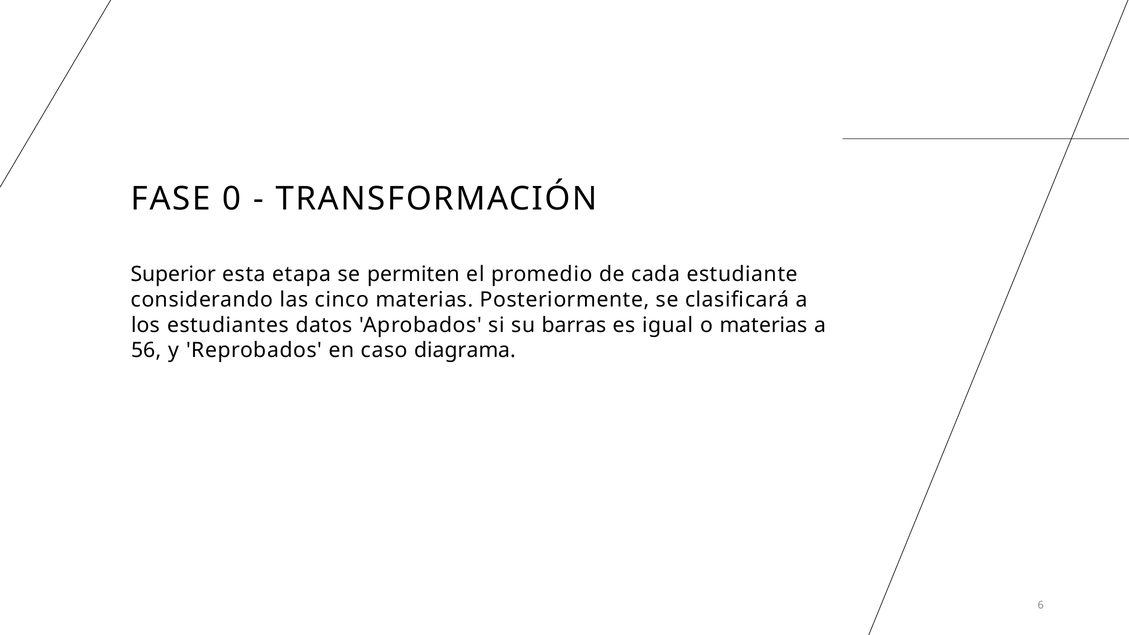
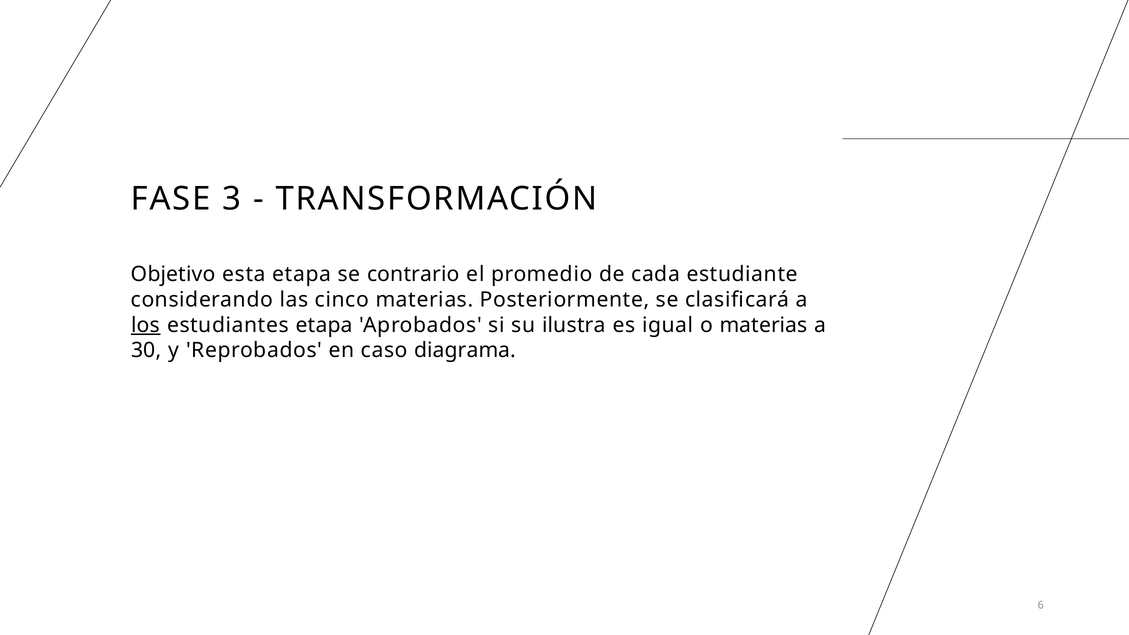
0: 0 -> 3 (232, 199)
Superior: Superior -> Objetivo (173, 274)
permiten: permiten -> contrario (413, 274)
los underline: none -> present (146, 325)
estudiantes datos: datos -> etapa (324, 325)
barras: barras -> ilustra (574, 325)
56: 56 -> 30 (146, 350)
